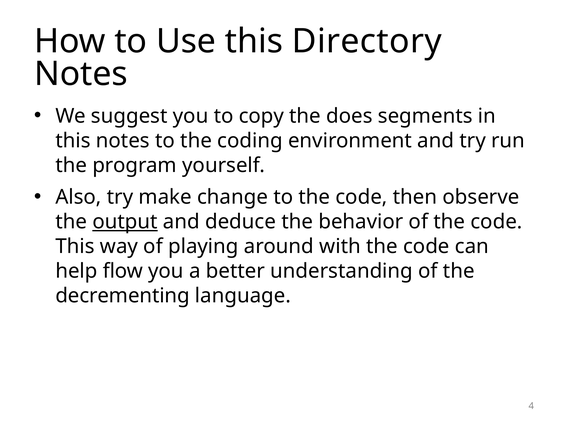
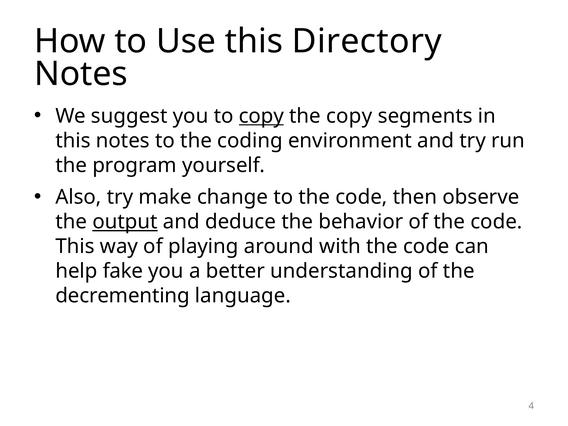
copy underline: none -> present (261, 116)
the does: does -> copy (349, 116)
flow: flow -> fake (123, 271)
